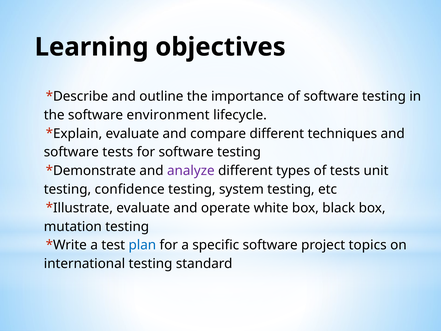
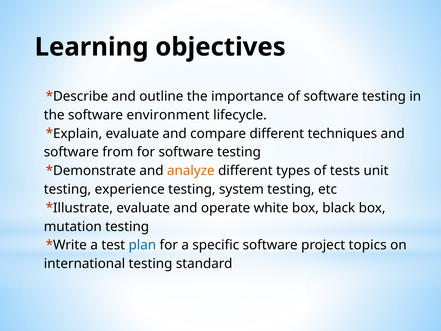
software tests: tests -> from (118, 152)
analyze colour: purple -> orange (191, 171)
confidence: confidence -> experience (130, 189)
